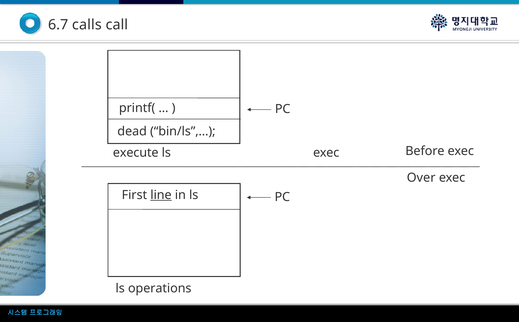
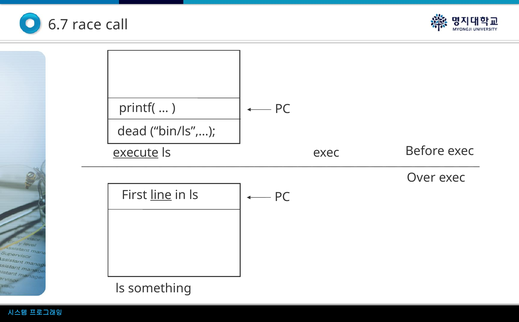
calls: calls -> race (87, 25)
execute underline: none -> present (136, 153)
operations: operations -> something (160, 289)
